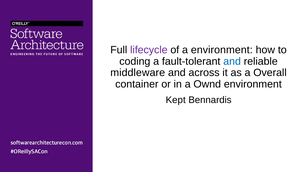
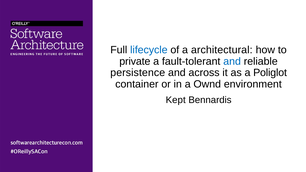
lifecycle colour: purple -> blue (149, 50)
a environment: environment -> architectural (222, 50)
coding: coding -> private (135, 61)
middleware: middleware -> persistence (138, 73)
Overall: Overall -> Poliglot (270, 73)
